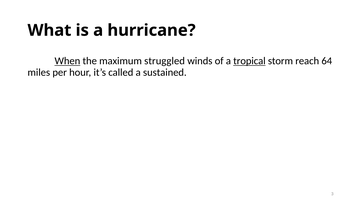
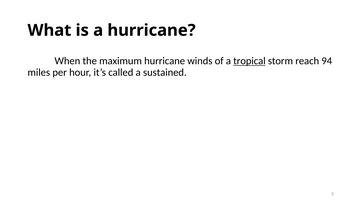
When underline: present -> none (67, 61)
maximum struggled: struggled -> hurricane (165, 61)
64: 64 -> 94 (327, 61)
